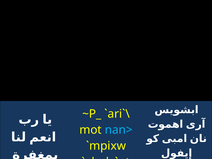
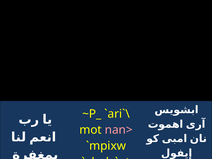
nan> colour: light blue -> pink (119, 130)
